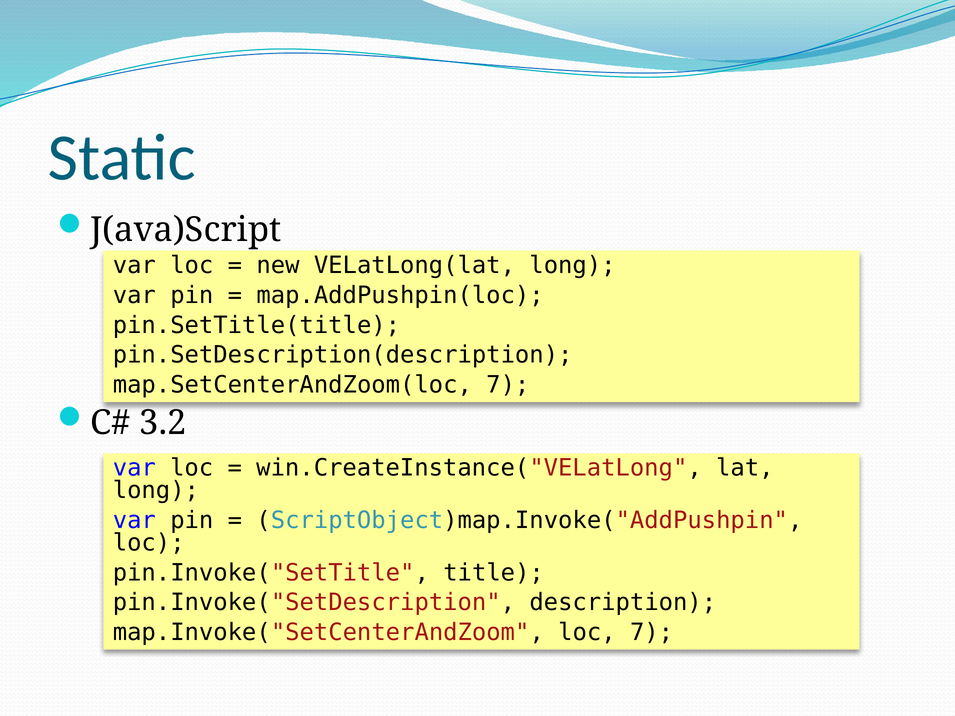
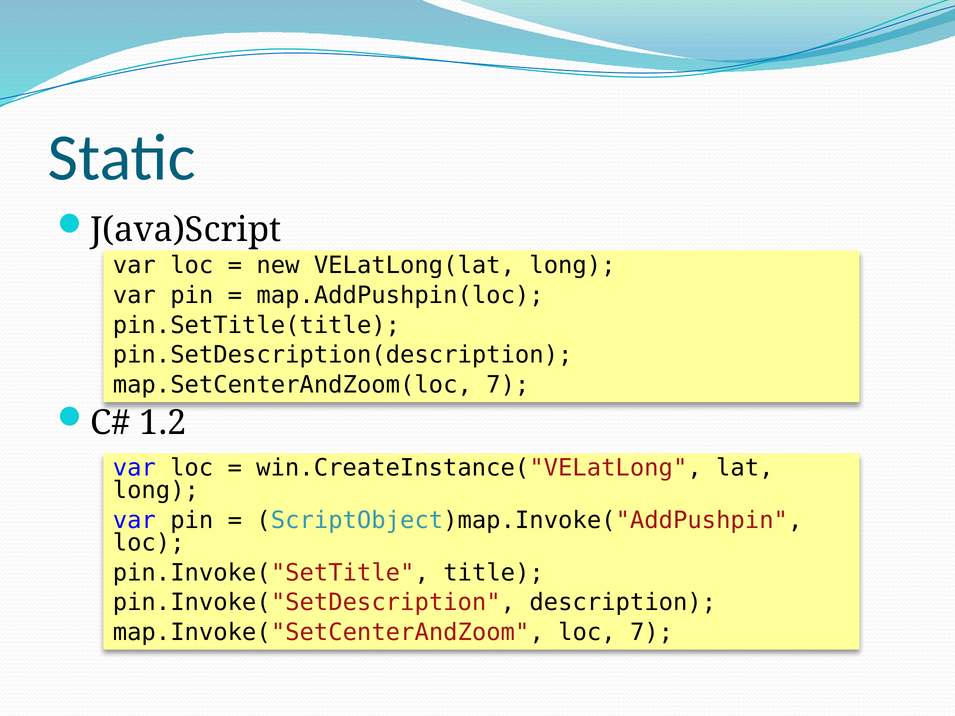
3.2: 3.2 -> 1.2 (163, 423)
